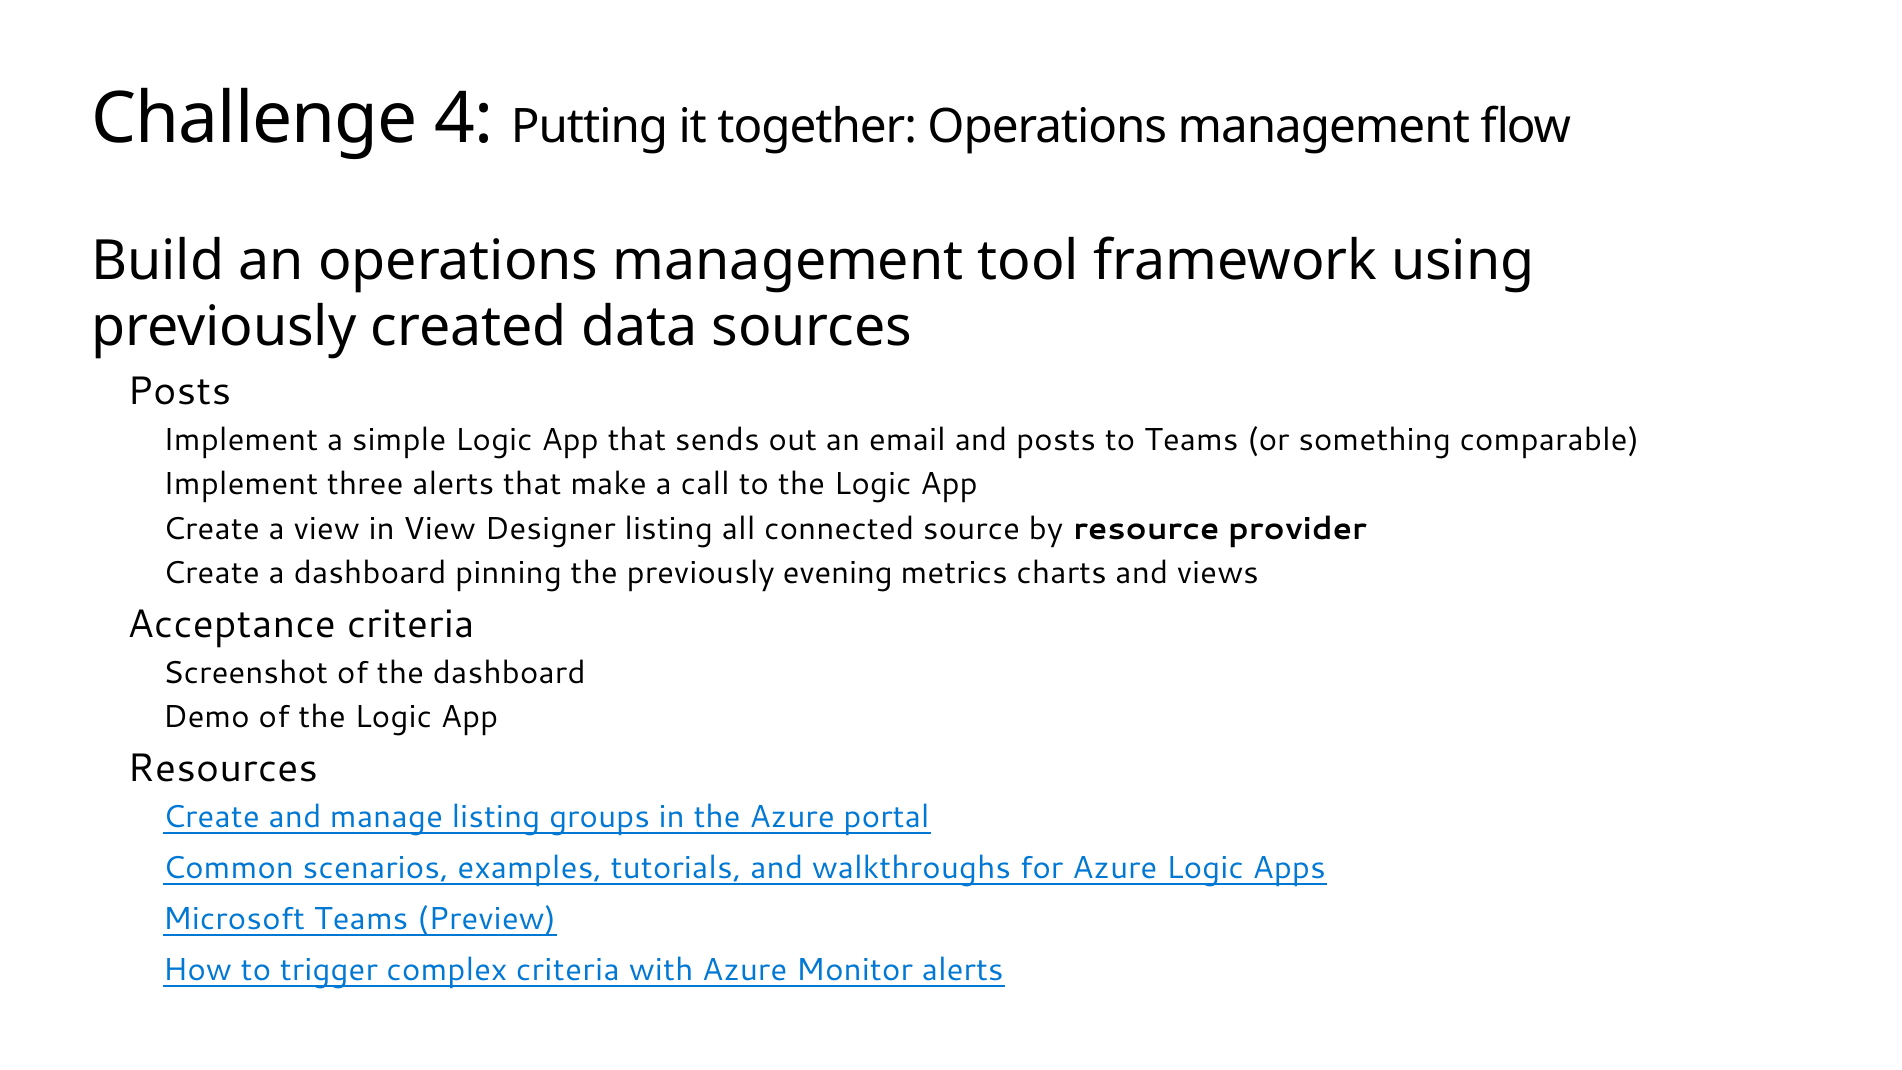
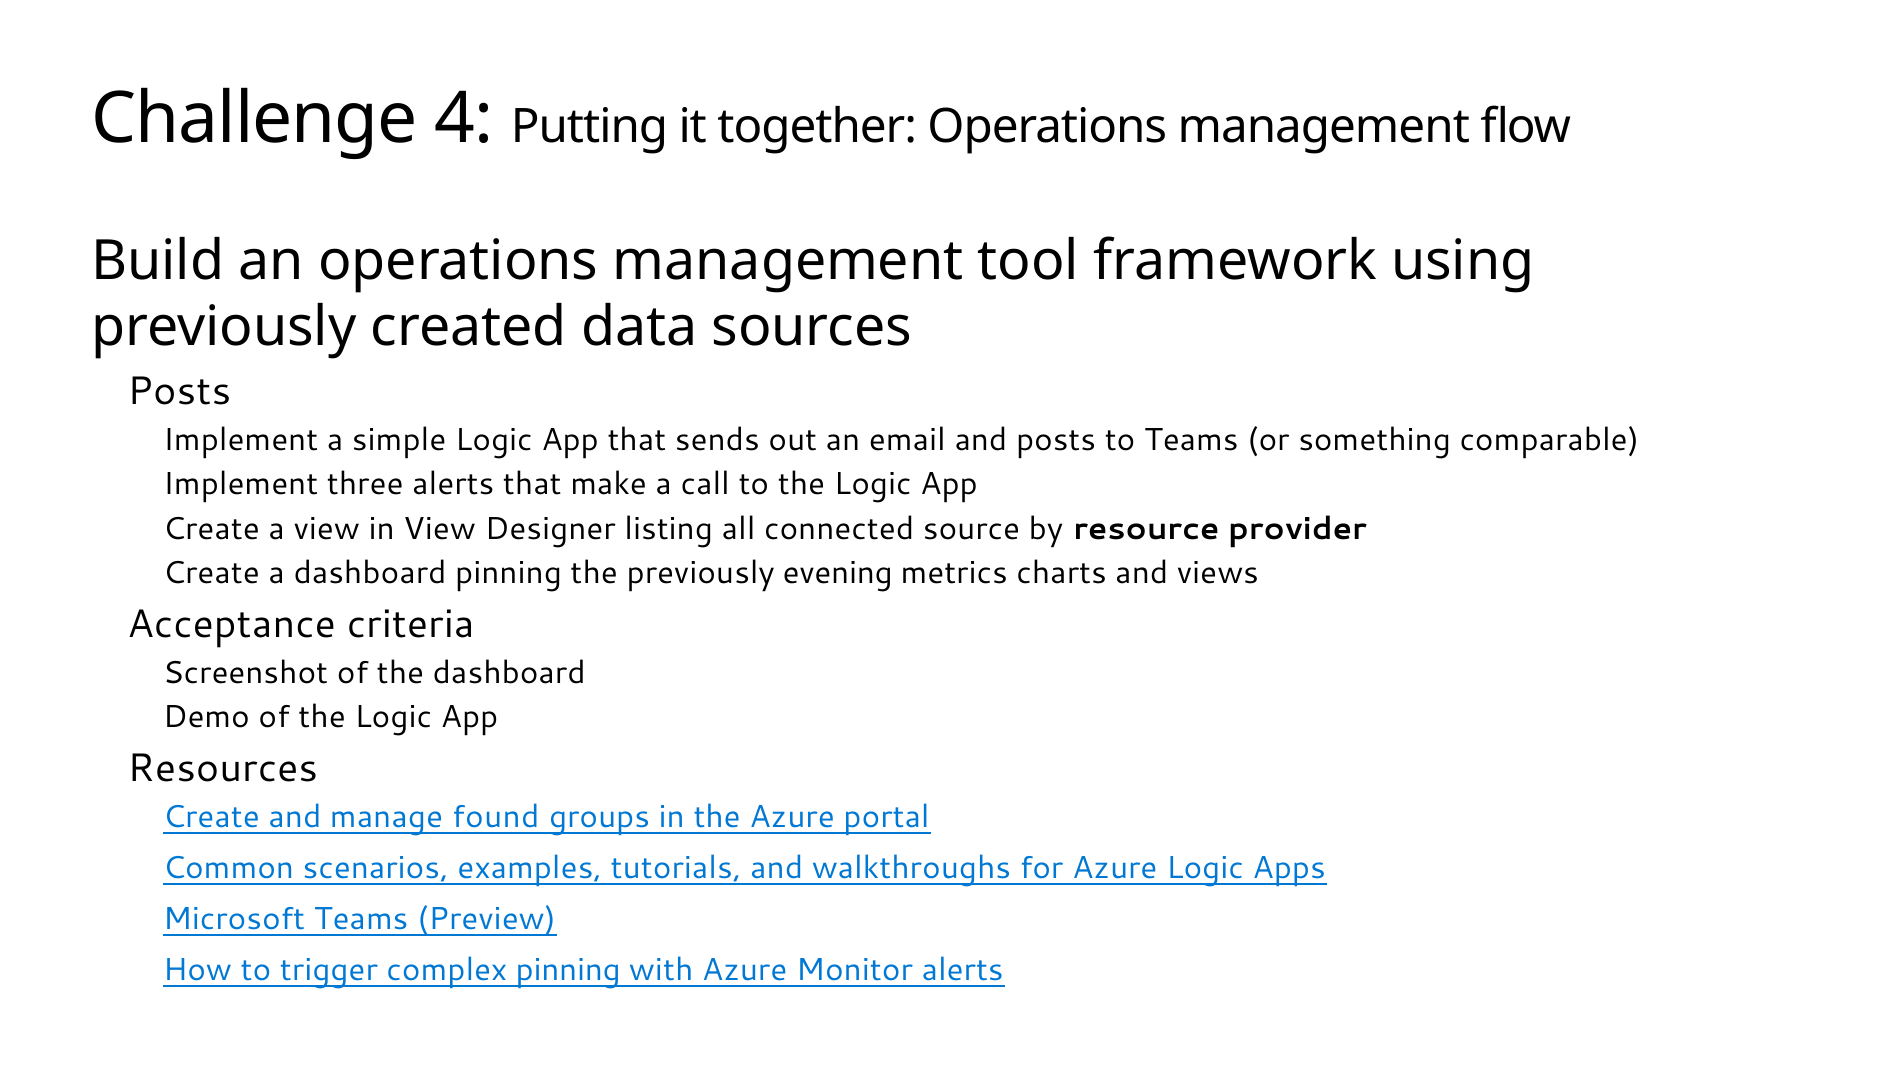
manage listing: listing -> found (496, 817)
complex criteria: criteria -> pinning (568, 970)
